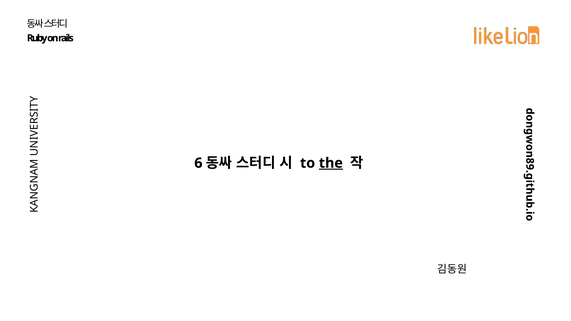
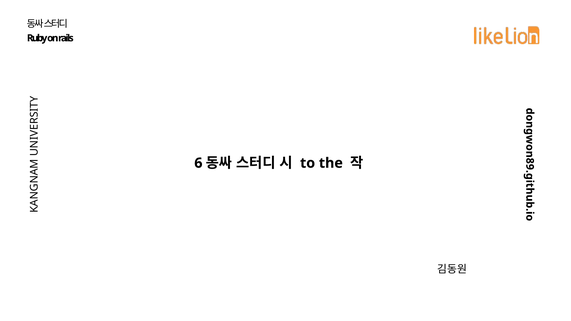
the underline: present -> none (331, 163)
